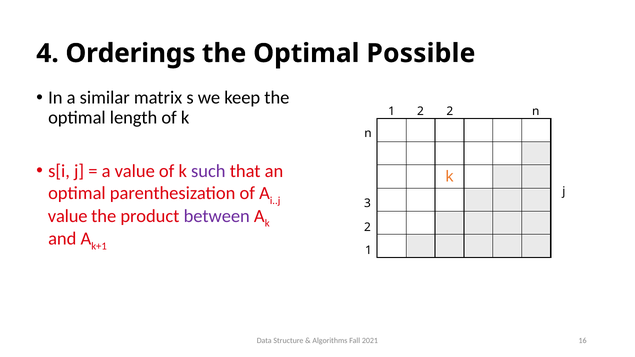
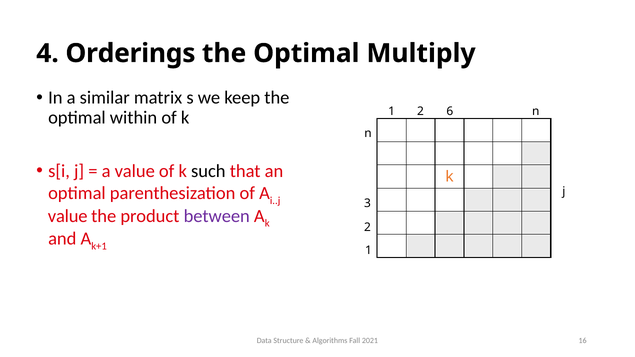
Possible: Possible -> Multiply (421, 53)
2 2: 2 -> 6 (450, 111)
length: length -> within (134, 118)
such colour: purple -> black (208, 171)
